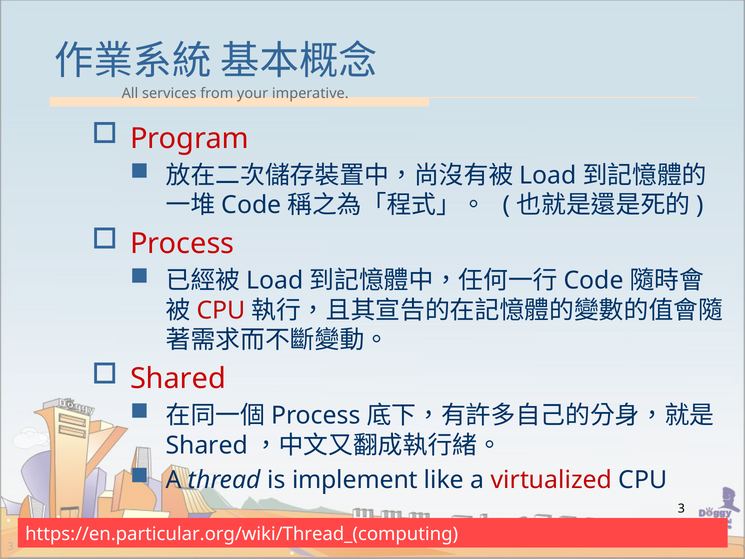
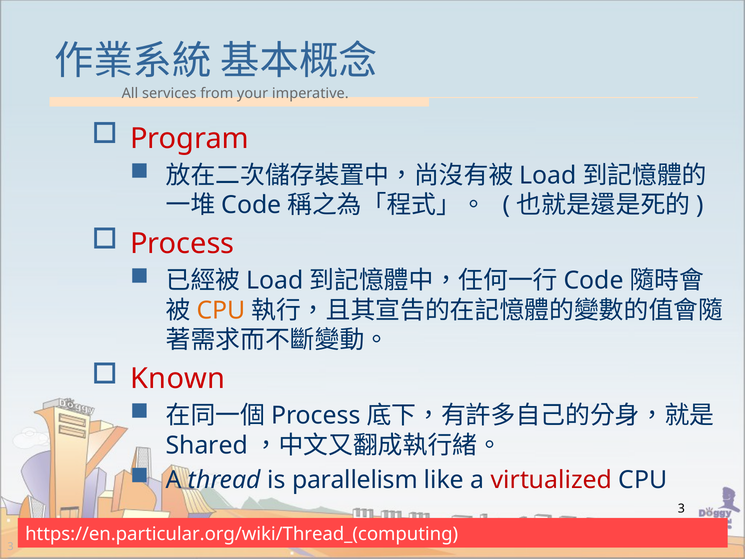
CPU colour: red -> orange (221, 310)
Shared: Shared -> Known (178, 378)
implement: implement -> parallelism (355, 480)
